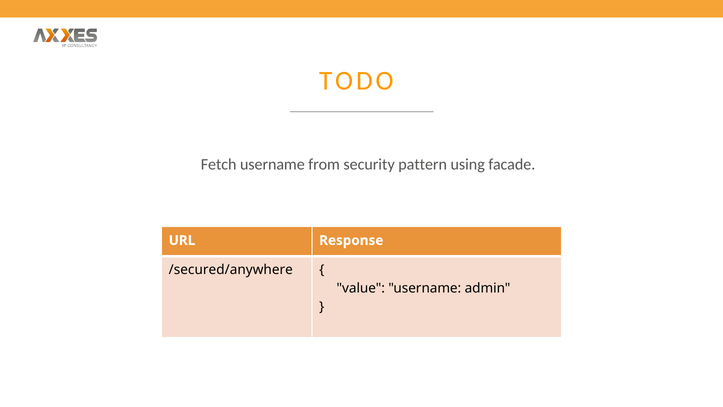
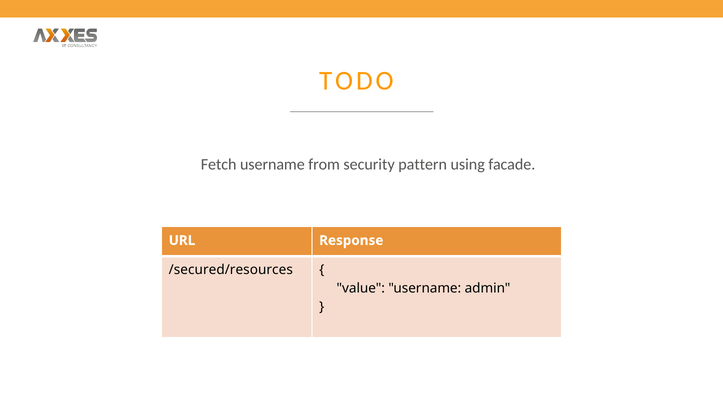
/secured/anywhere: /secured/anywhere -> /secured/resources (231, 270)
